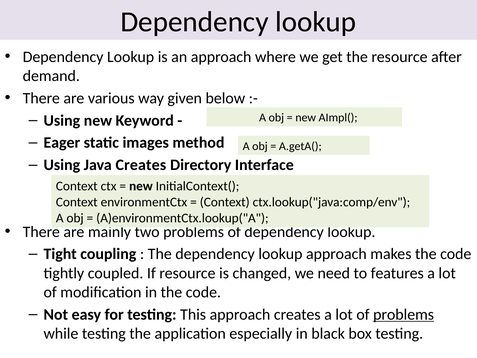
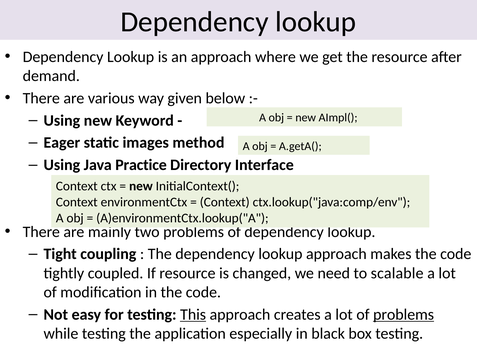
Java Creates: Creates -> Practice (141, 165)
features: features -> scalable (397, 273)
This underline: none -> present (193, 314)
